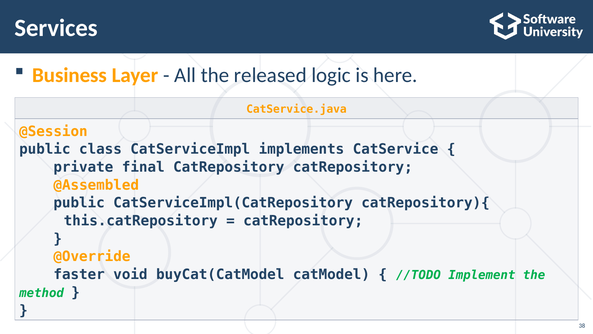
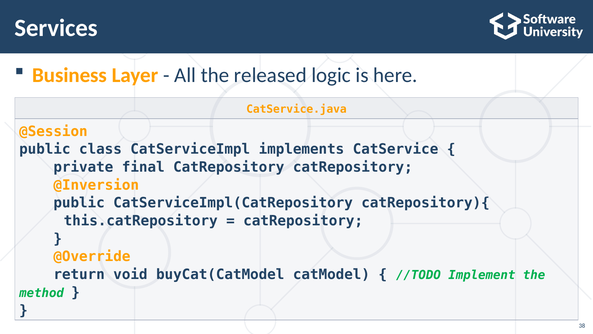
@Assembled: @Assembled -> @Inversion (96, 185)
faster: faster -> return (79, 274)
